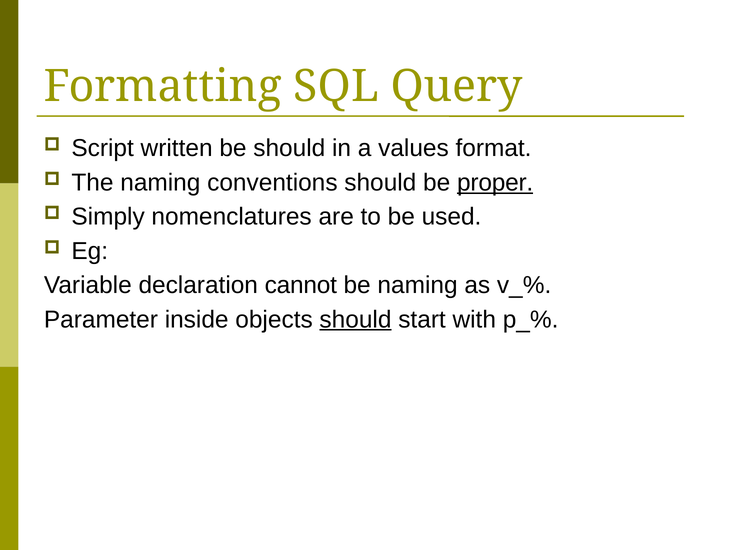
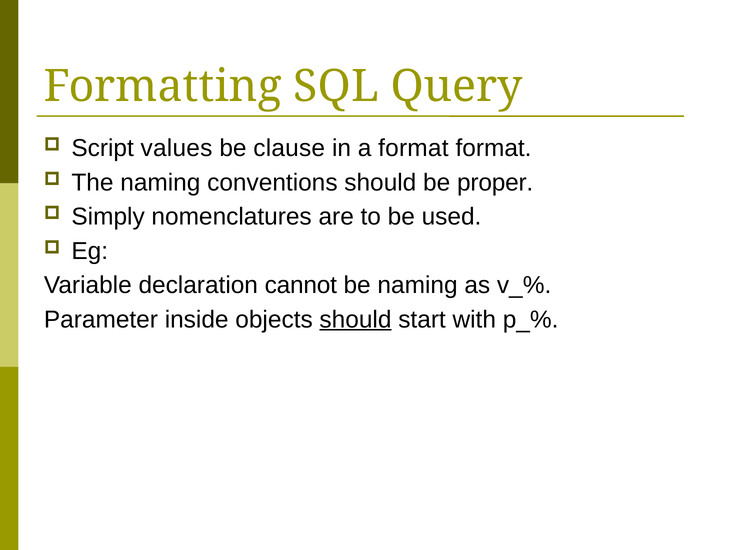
written: written -> values (176, 148)
be should: should -> clause (289, 148)
a values: values -> format (413, 148)
proper underline: present -> none (495, 183)
